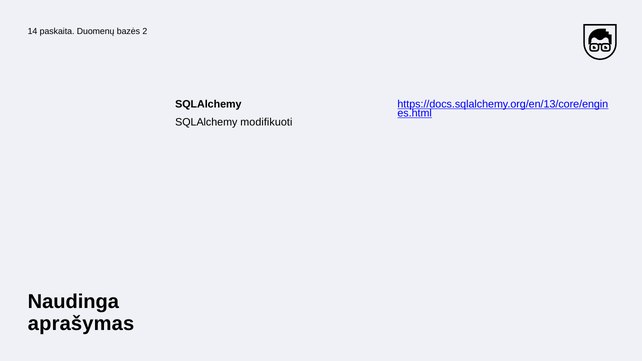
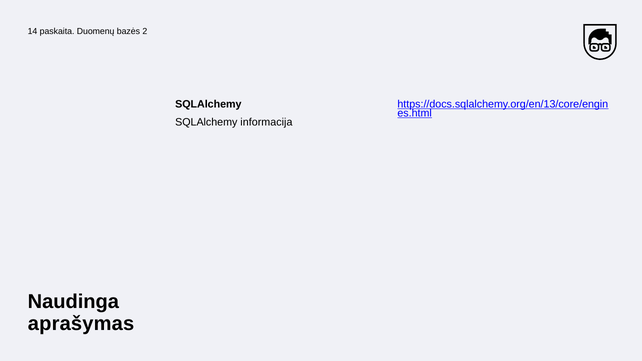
modifikuoti: modifikuoti -> informacija (266, 122)
